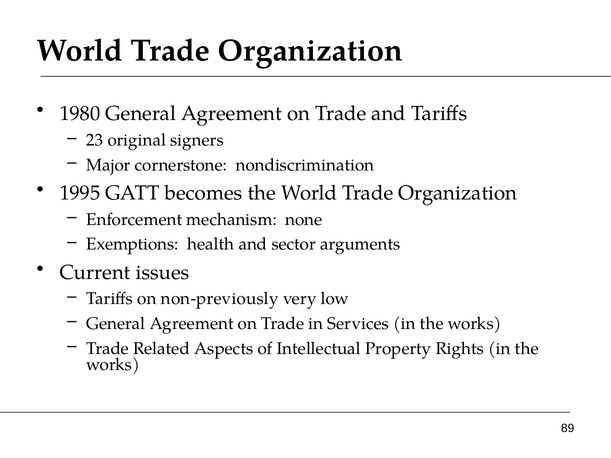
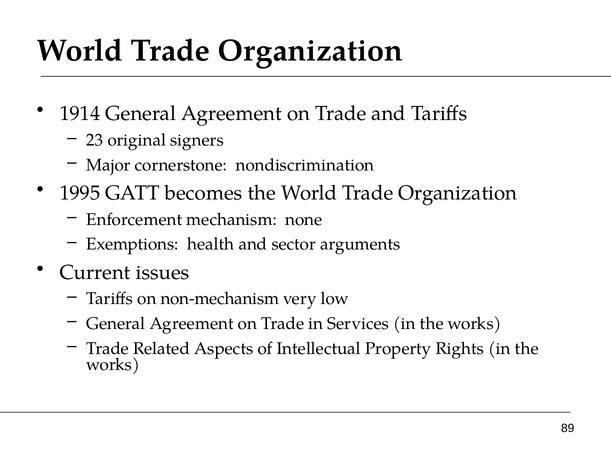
1980: 1980 -> 1914 (80, 114)
non-previously: non-previously -> non-mechanism (220, 299)
